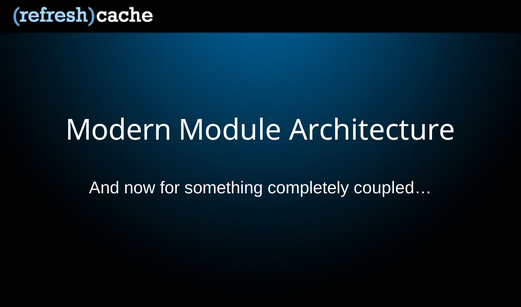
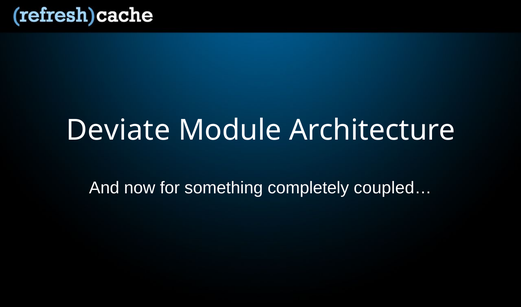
Modern: Modern -> Deviate (118, 130)
